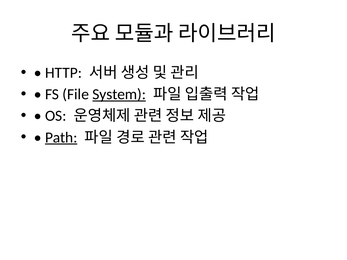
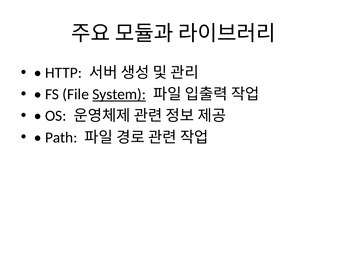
Path underline: present -> none (61, 138)
